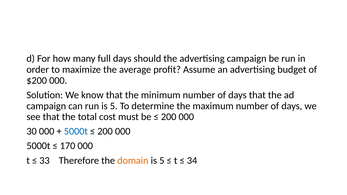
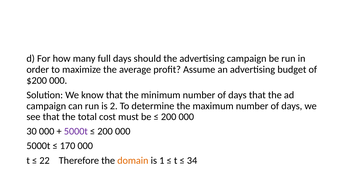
run is 5: 5 -> 2 (114, 106)
5000t colour: blue -> purple (76, 131)
33: 33 -> 22 (45, 161)
5: 5 -> 1 (162, 161)
